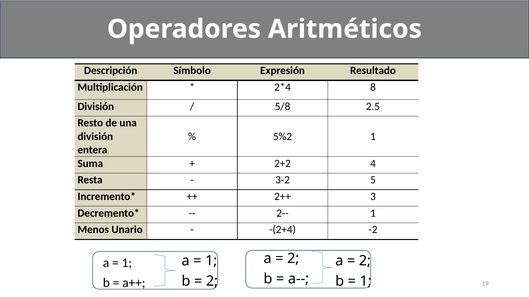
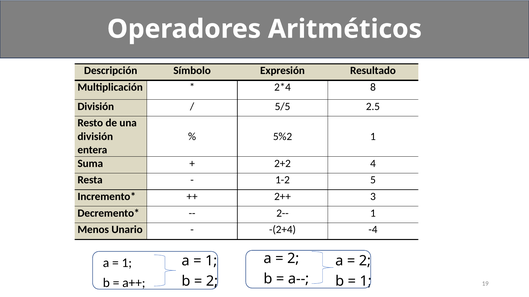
5/8: 5/8 -> 5/5 (283, 107)
3-2: 3-2 -> 1-2 (283, 180)
-2: -2 -> -4 (373, 230)
